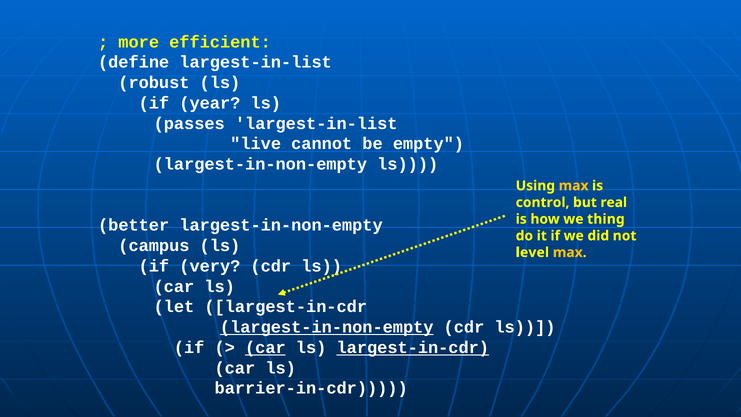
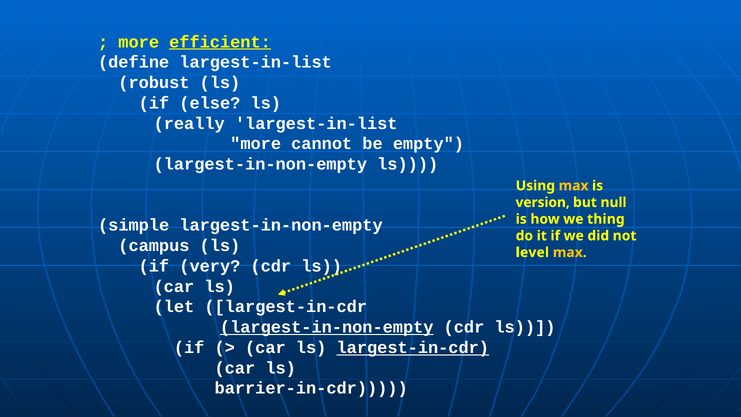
efficient underline: none -> present (220, 42)
year: year -> else (210, 103)
passes: passes -> really (189, 123)
live: live -> more (256, 144)
control: control -> version (543, 202)
real: real -> null (614, 202)
better: better -> simple (134, 225)
car underline: present -> none (265, 347)
